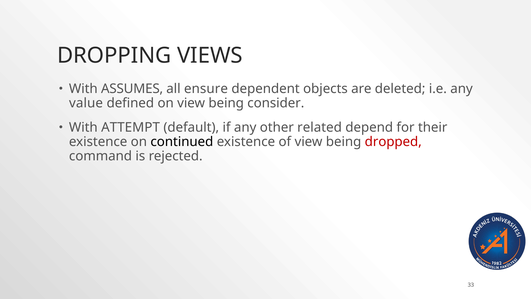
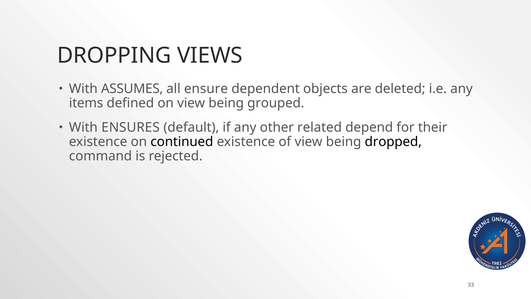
value: value -> items (86, 103)
consider: consider -> grouped (276, 103)
ATTEMPT: ATTEMPT -> ENSURES (131, 127)
dropped colour: red -> black (393, 142)
